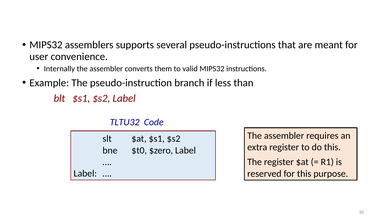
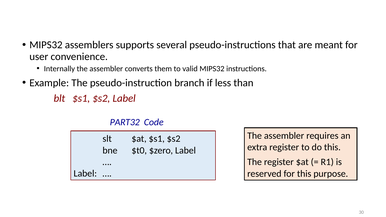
TLTU32: TLTU32 -> PART32 (125, 122)
